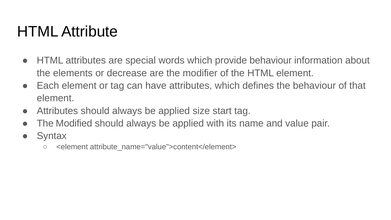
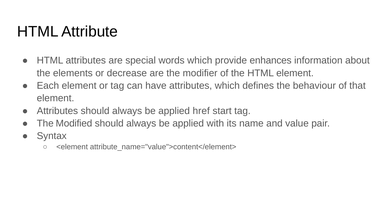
provide behaviour: behaviour -> enhances (271, 60)
size: size -> href (201, 111)
